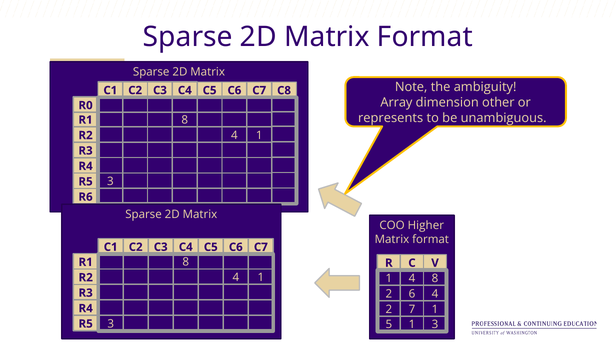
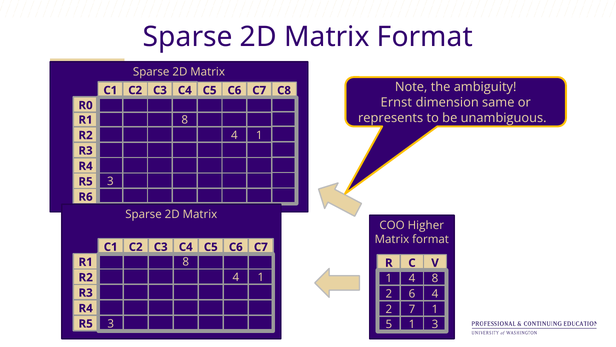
Array: Array -> Ernst (396, 102)
other: other -> same (498, 102)
